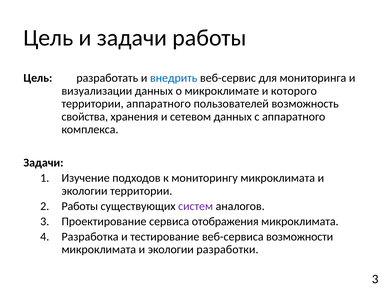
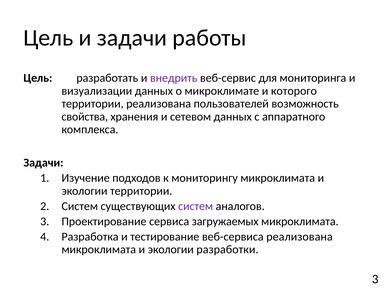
внедрить colour: blue -> purple (174, 78)
территории аппаратного: аппаратного -> реализована (159, 104)
Работы: Работы -> Систем (80, 206)
отображения: отображения -> загружаемых (225, 222)
веб-сервиса возможности: возможности -> реализована (300, 237)
